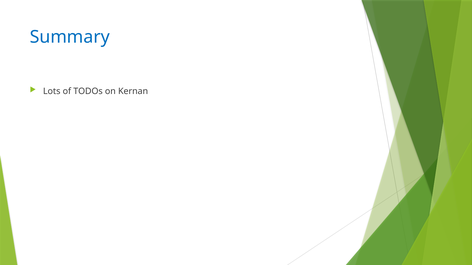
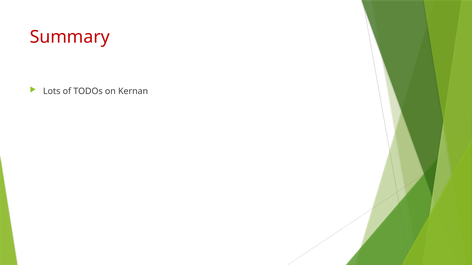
Summary colour: blue -> red (70, 37)
